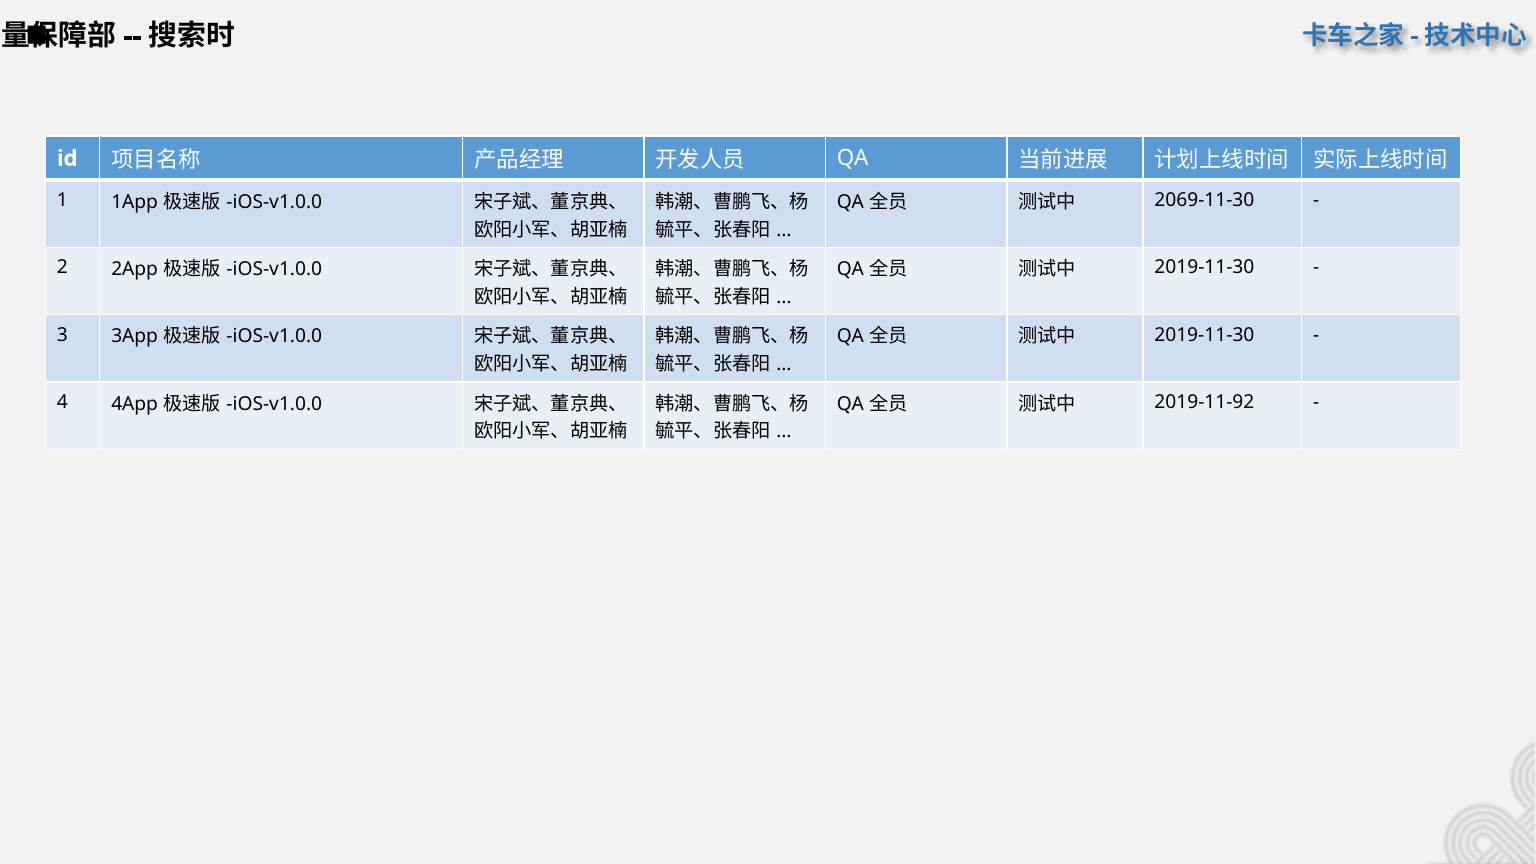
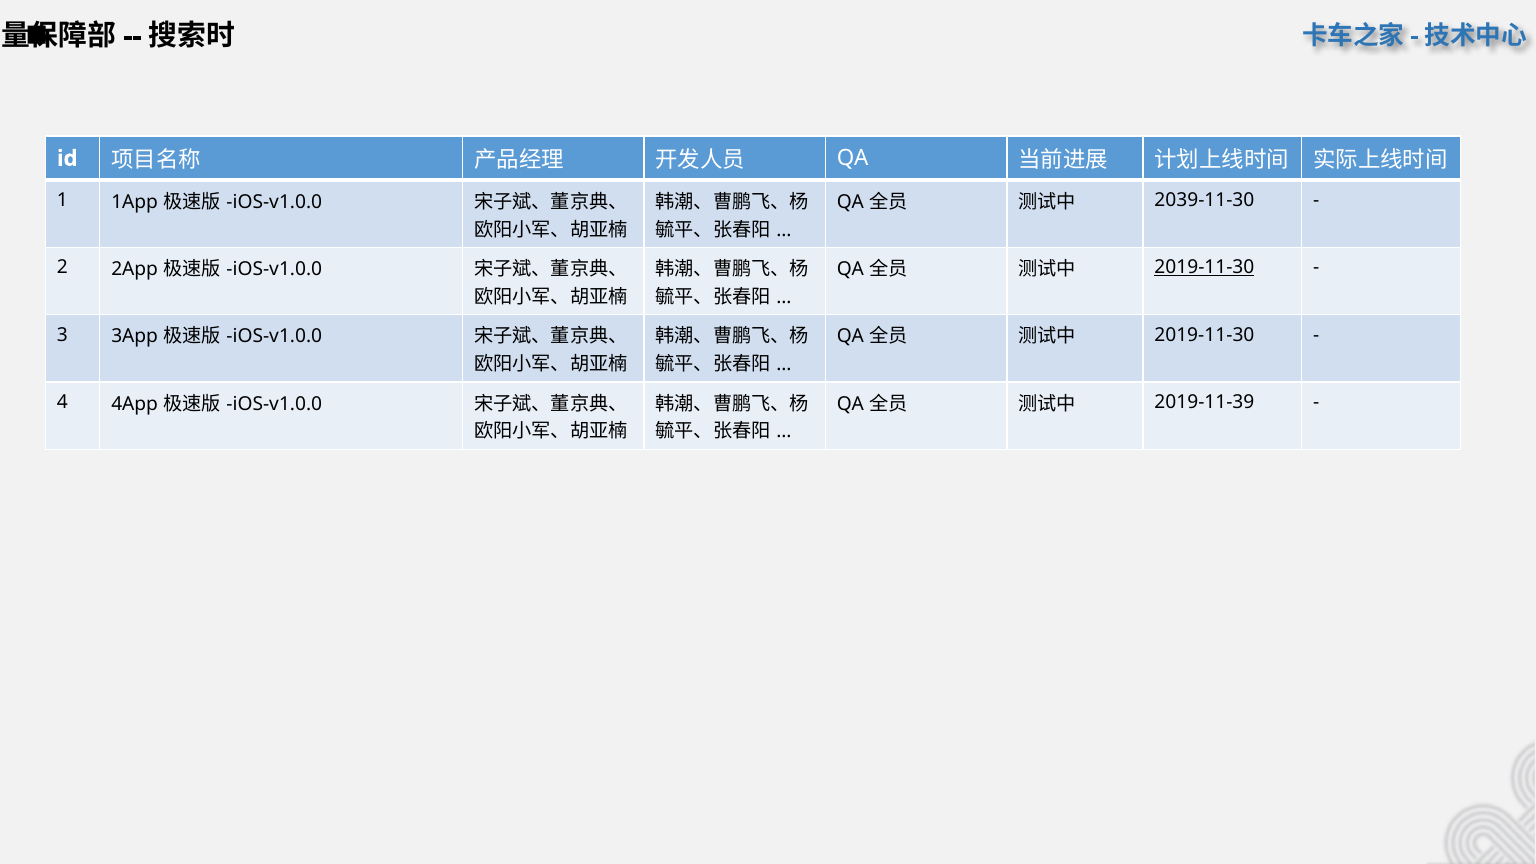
2069-11-30: 2069-11-30 -> 2039-11-30 (1204, 200)
2019-11-30 underline: none -> present (1204, 268)
2019-11-92: 2019-11-92 -> 2019-11-39 (1204, 402)
